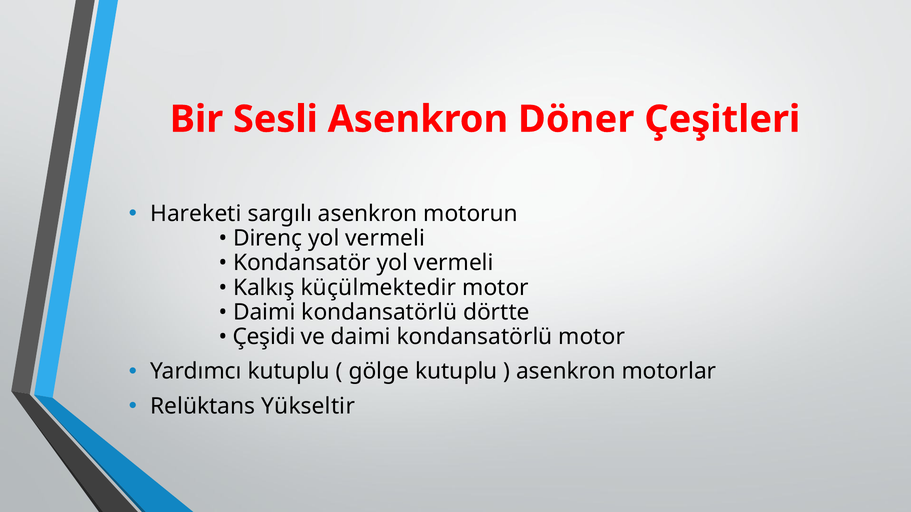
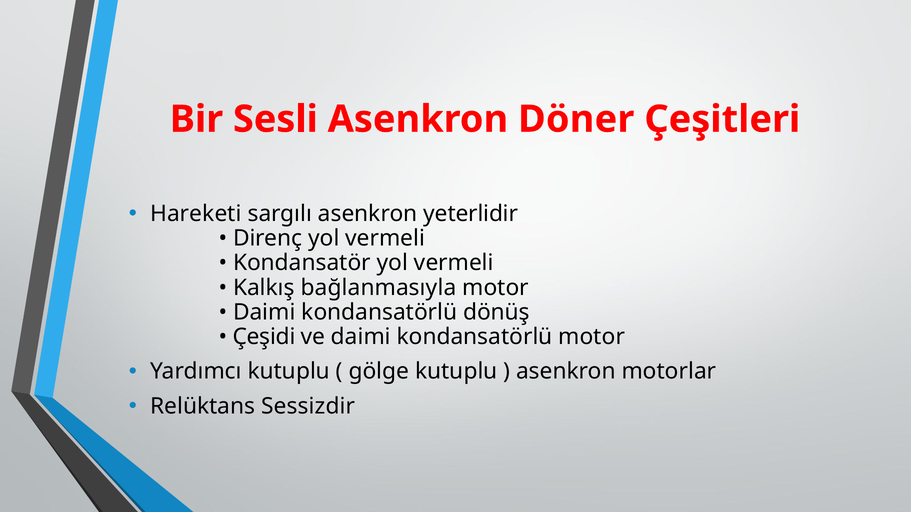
motorun: motorun -> yeterlidir (471, 214)
küçülmektedir: küçülmektedir -> bağlanmasıyla (378, 288)
dörtte: dörtte -> dönüş (496, 312)
Yükseltir: Yükseltir -> Sessizdir (308, 407)
